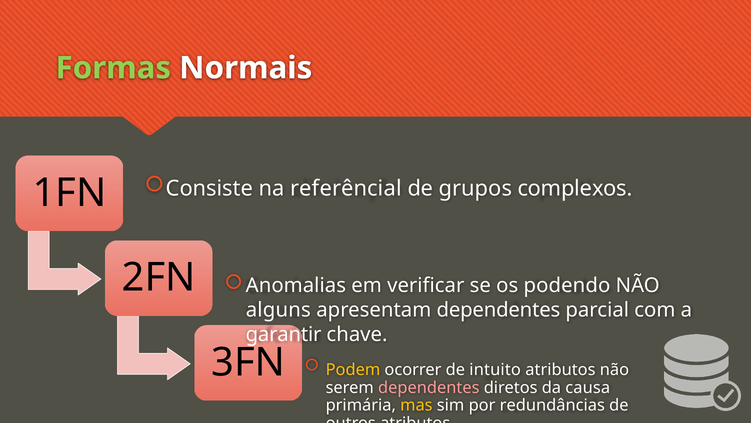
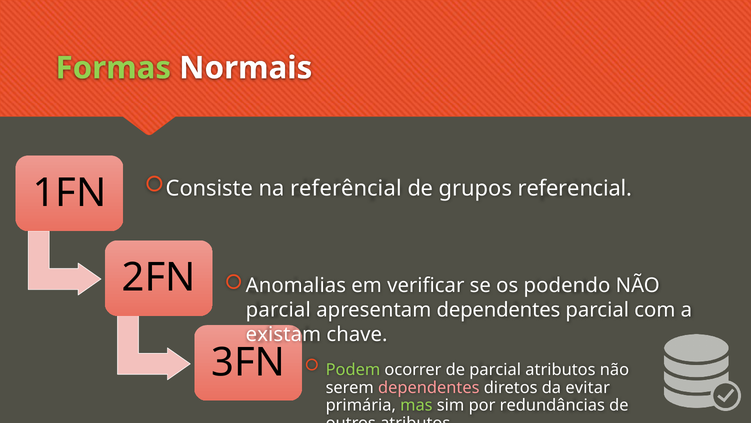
complexos: complexos -> referencial (575, 188)
alguns: alguns -> parcial (278, 310)
garantir: garantir -> existam (283, 334)
Podem colour: yellow -> light green (353, 369)
de intuito: intuito -> parcial (495, 369)
causa: causa -> evitar (588, 387)
mas colour: yellow -> light green (416, 405)
